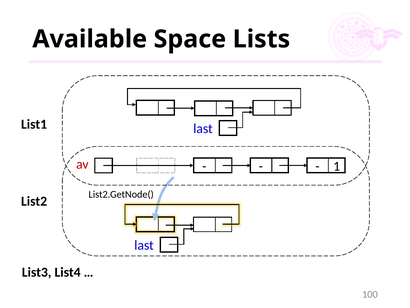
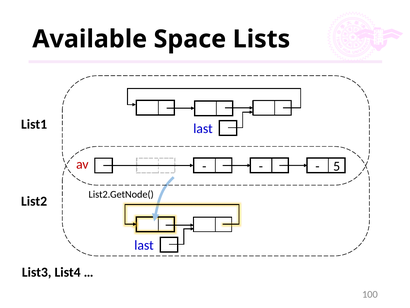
1: 1 -> 5 (337, 166)
